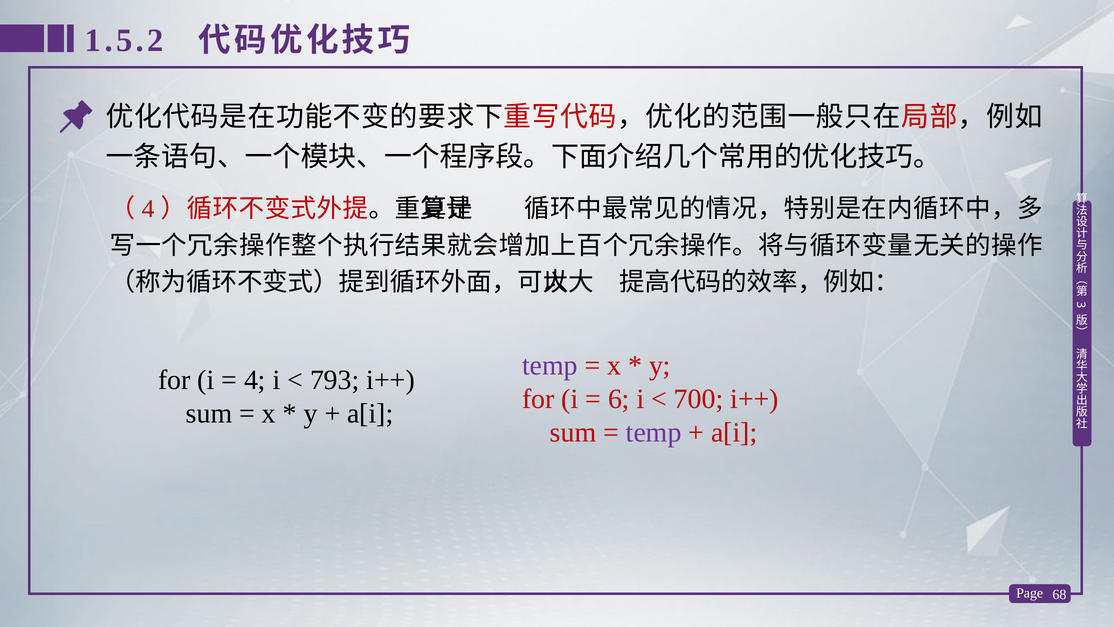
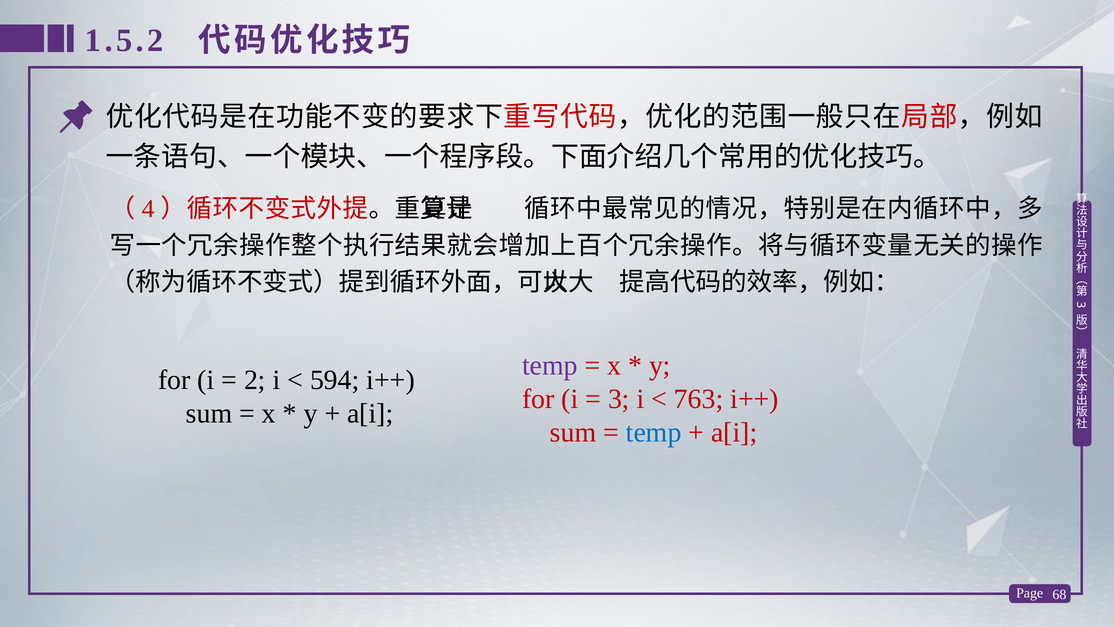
4: 4 -> 2 (255, 380)
793: 793 -> 594 (335, 380)
6: 6 -> 3 (619, 399)
700: 700 -> 763 (699, 399)
temp colour: purple -> blue (654, 432)
